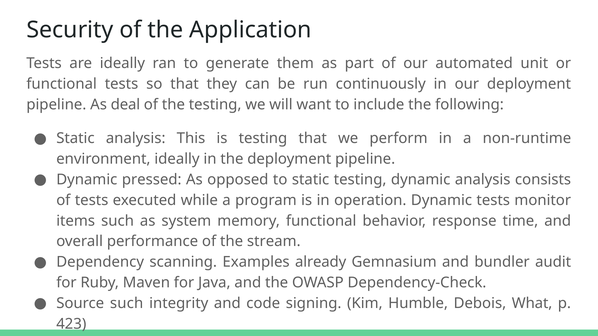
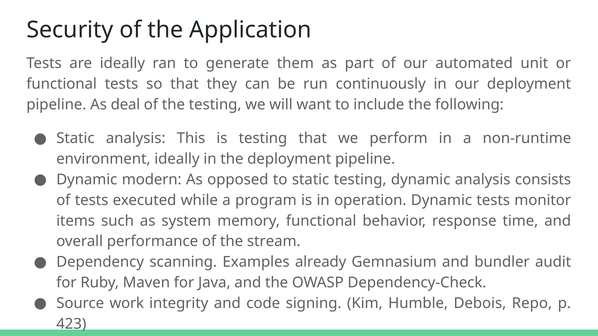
pressed: pressed -> modern (152, 180)
Source such: such -> work (127, 304)
What: What -> Repo (532, 304)
